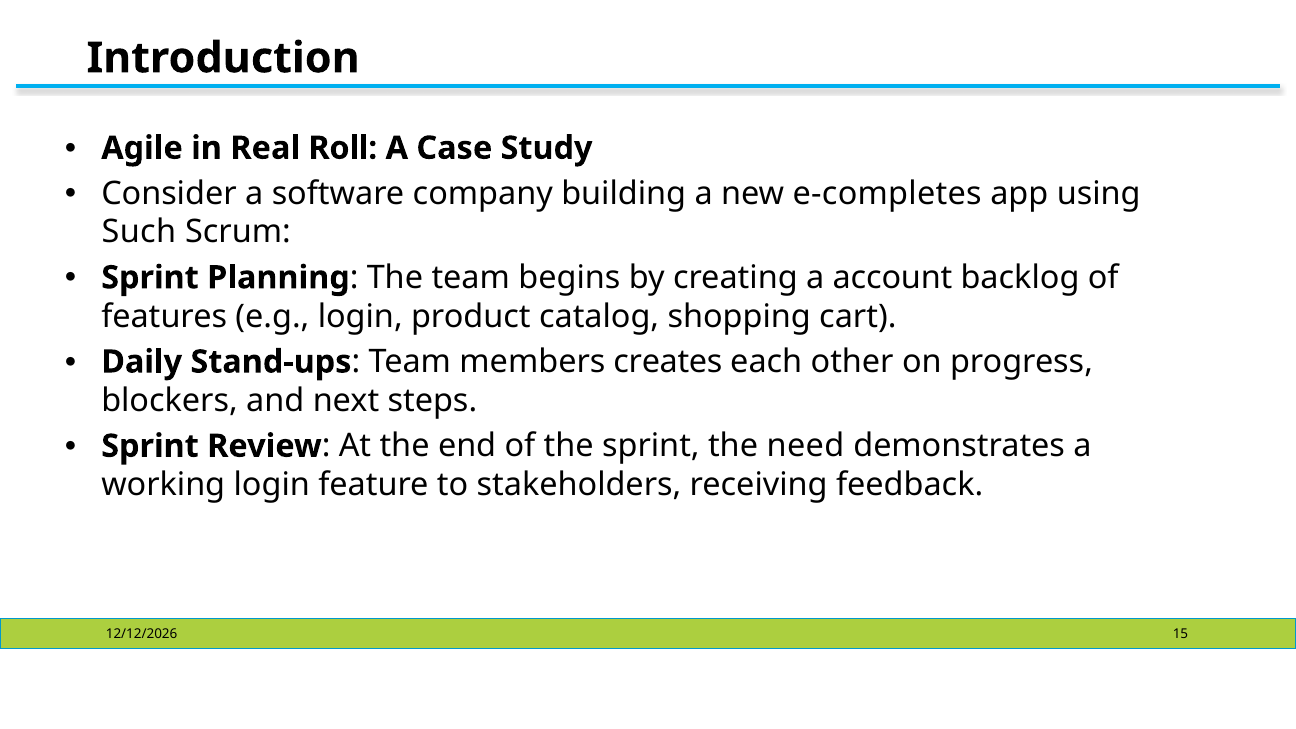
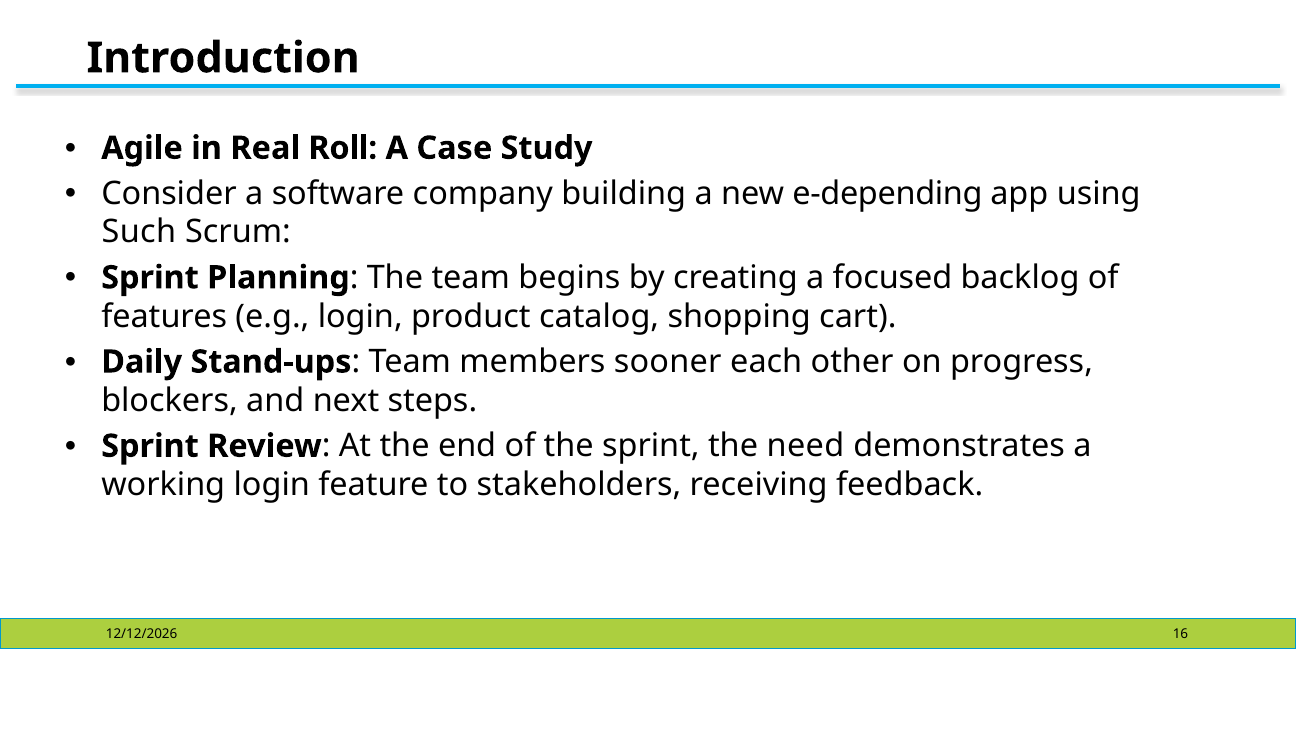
e-completes: e-completes -> e-depending (887, 193)
account: account -> focused (892, 278)
creates: creates -> sooner (668, 362)
15: 15 -> 16 (1180, 634)
